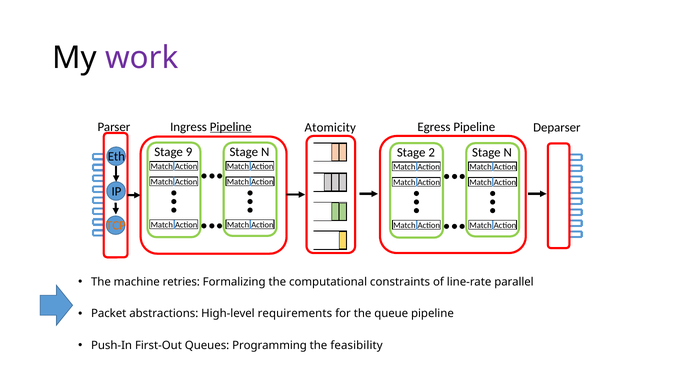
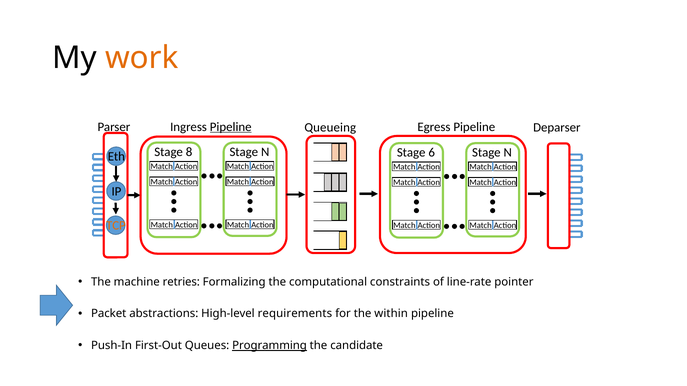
work colour: purple -> orange (142, 58)
Atomicity: Atomicity -> Queueing (330, 127)
9: 9 -> 8 (189, 152)
2: 2 -> 6 (432, 153)
parallel: parallel -> pointer (514, 282)
queue: queue -> within (391, 314)
Programming underline: none -> present (270, 346)
feasibility: feasibility -> candidate (357, 346)
